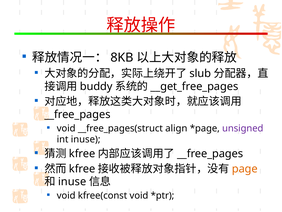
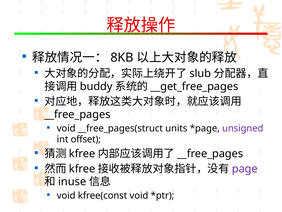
align: align -> units (176, 128)
int inuse: inuse -> offset (86, 139)
page colour: orange -> purple (245, 168)
